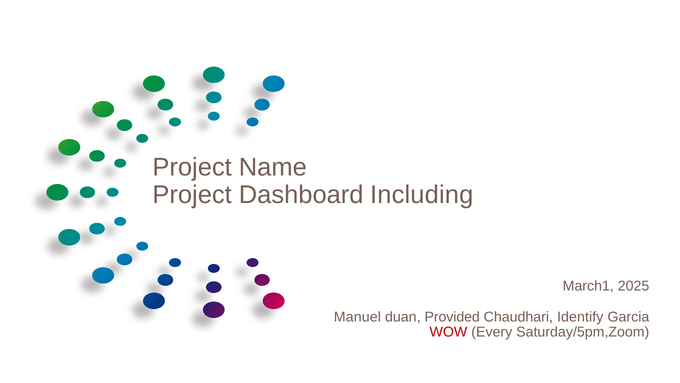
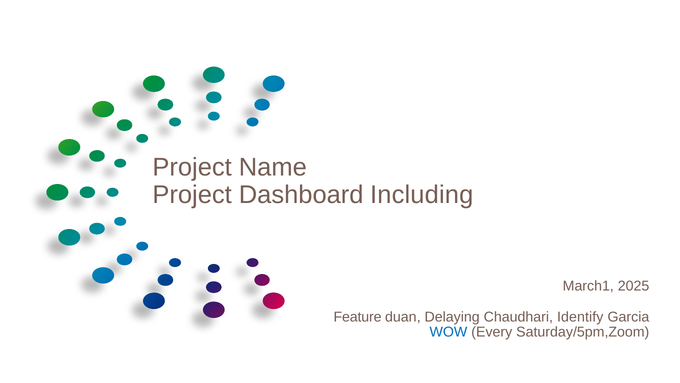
Manuel: Manuel -> Feature (358, 316)
Provided: Provided -> Delaying (452, 316)
WOW colour: red -> blue (448, 332)
